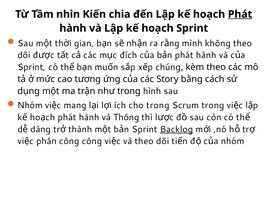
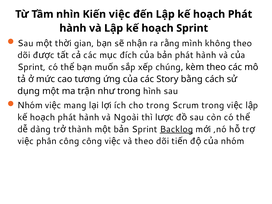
chia: chia -> việc (119, 14)
Phát underline: present -> none (240, 14)
Thông: Thông -> Ngoài (126, 117)
